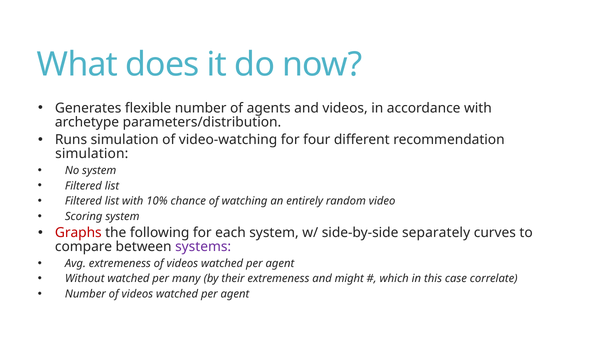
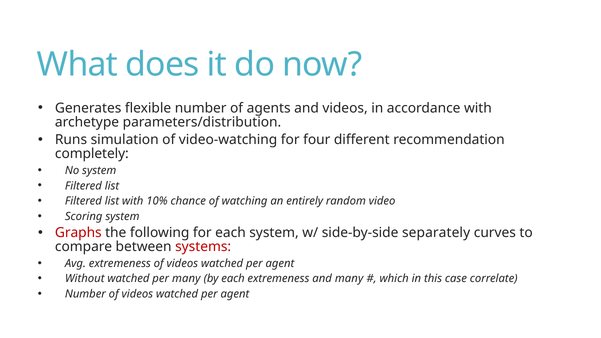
simulation: simulation -> completely (92, 154)
systems colour: purple -> red (203, 247)
by their: their -> each (233, 279)
and might: might -> many (349, 279)
